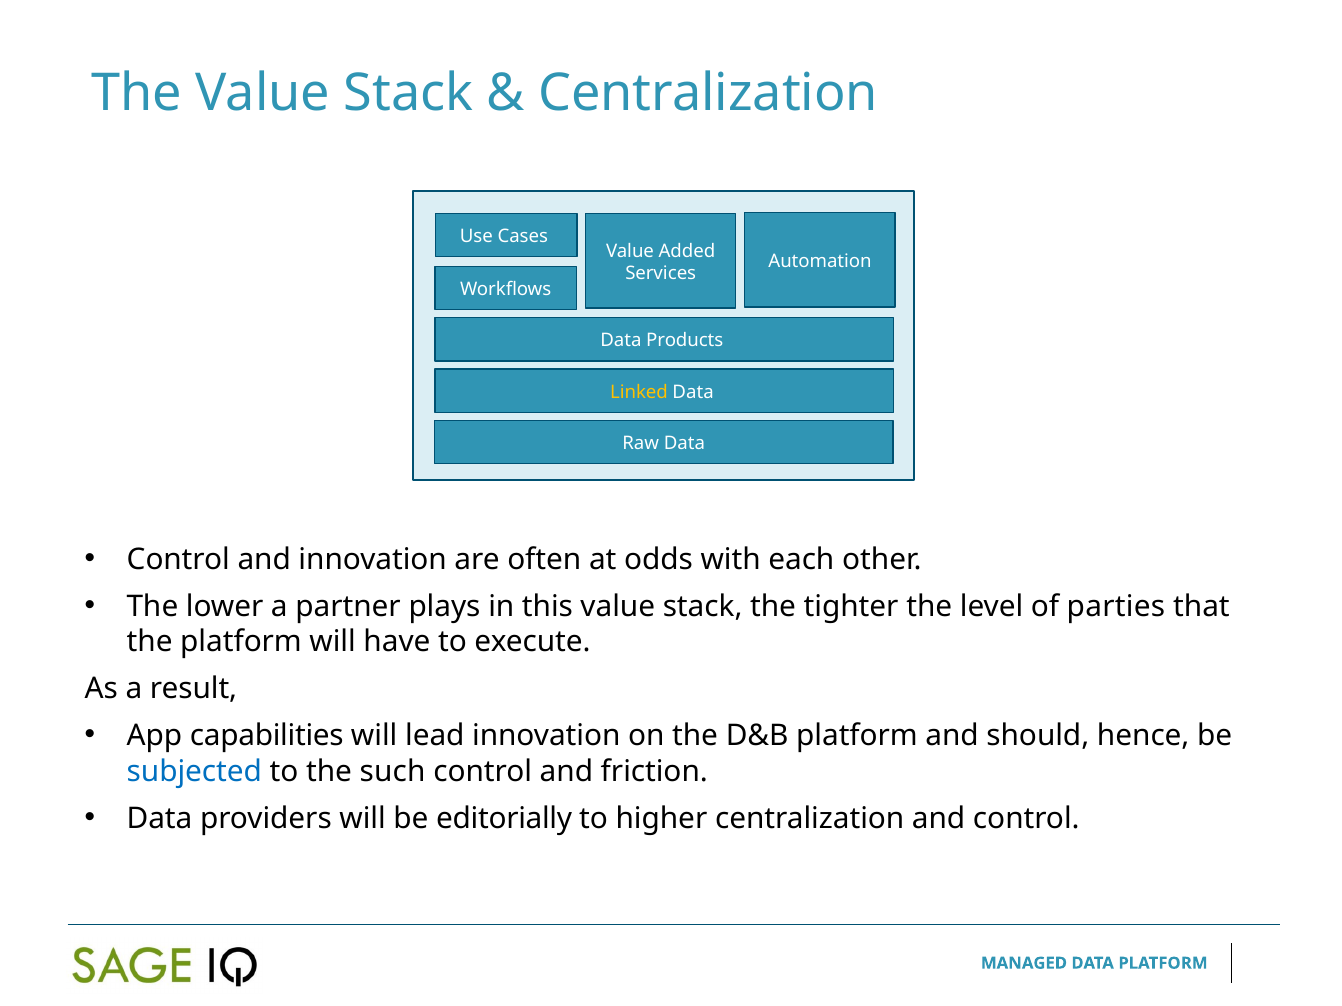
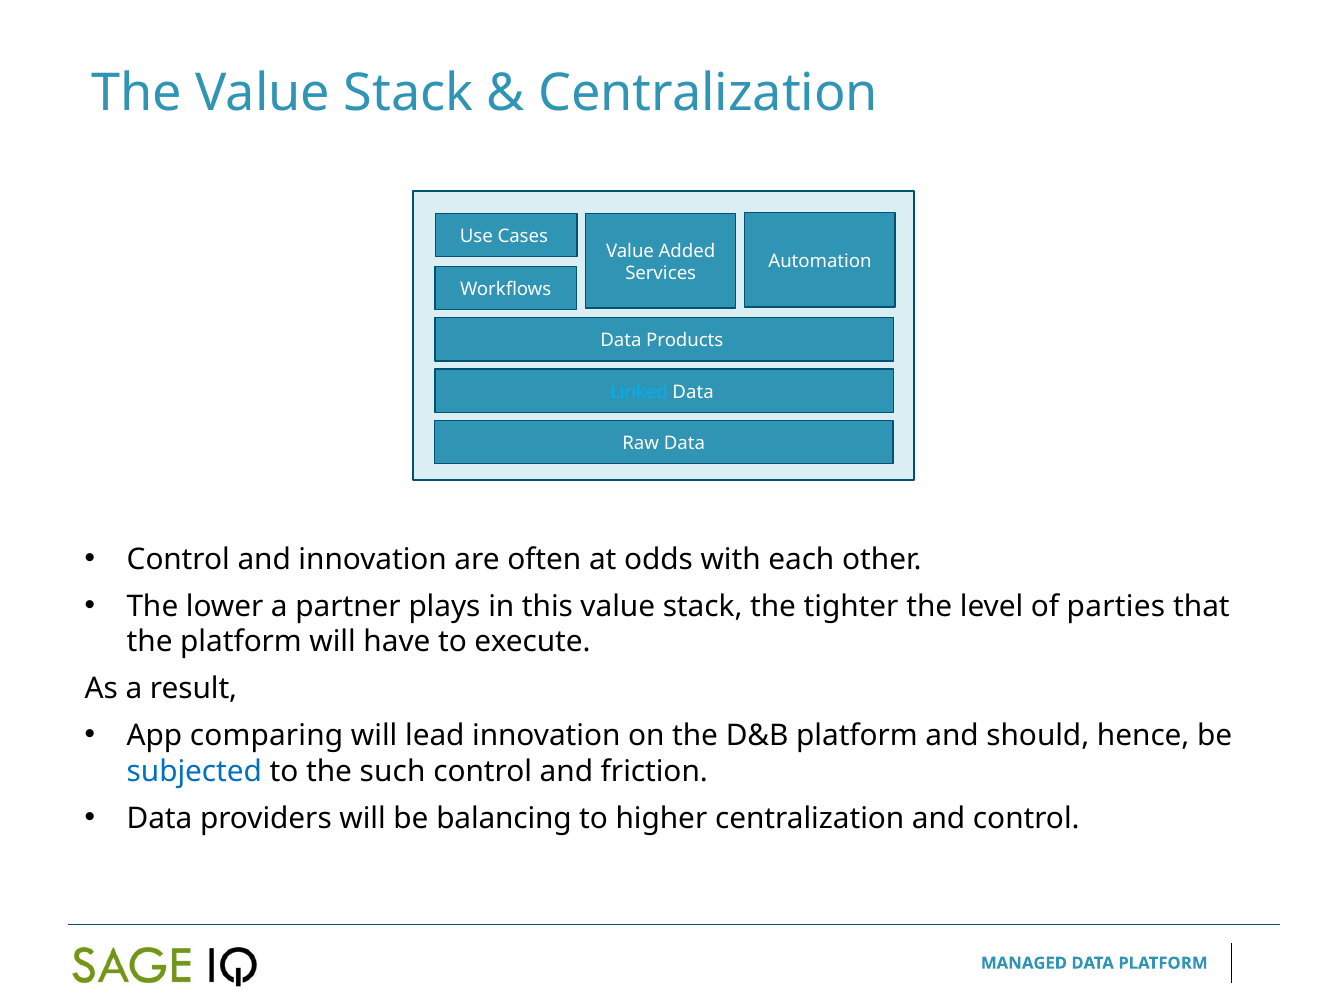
Linked colour: yellow -> light blue (639, 392)
capabilities: capabilities -> comparing (267, 736)
editorially: editorially -> balancing (504, 819)
